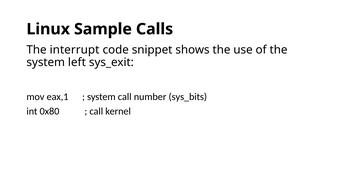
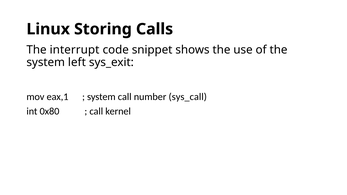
Sample: Sample -> Storing (103, 29)
sys_bits: sys_bits -> sys_call (188, 97)
